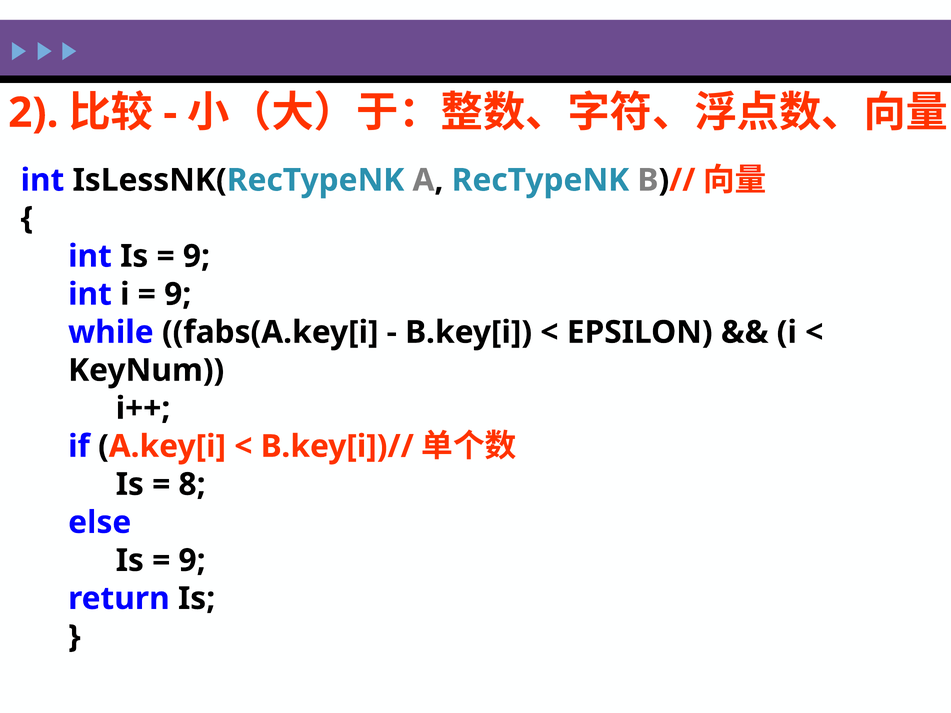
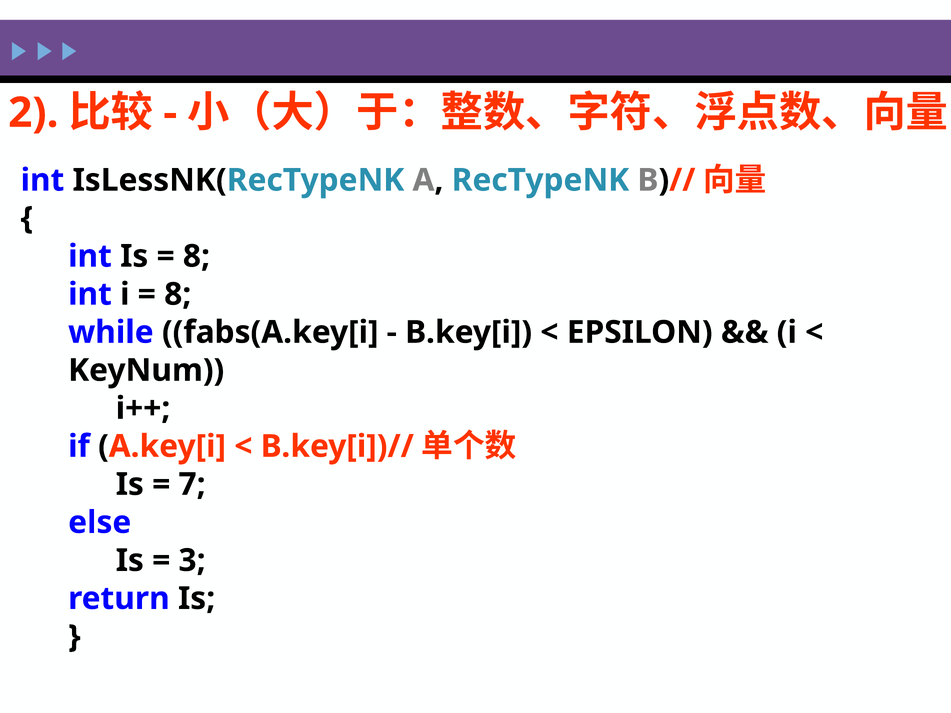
9: 9 -> 8 (196, 256)
9: 9 -> 8 (178, 294)
8: 8 -> 7 (192, 485)
9: 9 -> 3 (192, 561)
